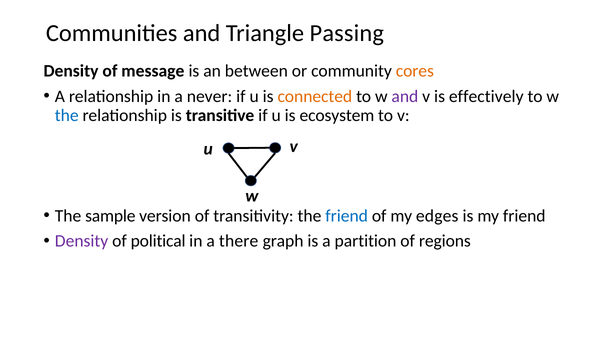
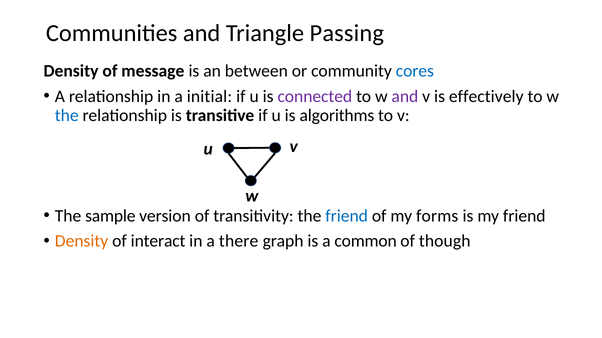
cores colour: orange -> blue (415, 71)
never: never -> initial (209, 97)
connected colour: orange -> purple (315, 97)
ecosystem: ecosystem -> algorithms (337, 115)
edges: edges -> forms (437, 216)
Density colour: purple -> orange (82, 241)
political: political -> interact (158, 241)
partition: partition -> common (366, 241)
regions: regions -> though (445, 241)
